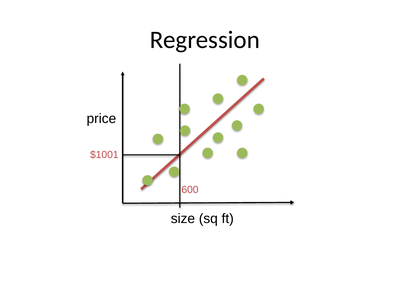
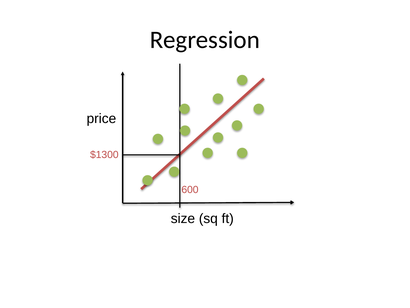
$1001: $1001 -> $1300 (104, 154)
